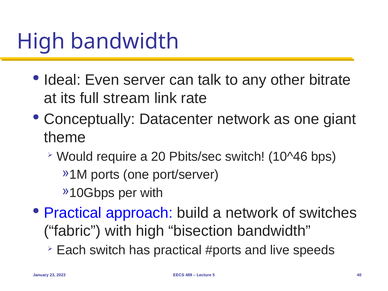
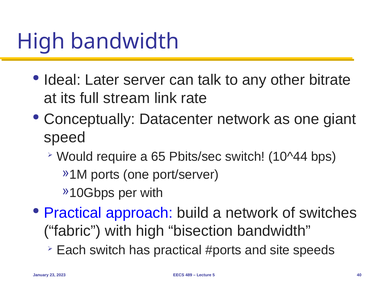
Even: Even -> Later (102, 80)
theme: theme -> speed (65, 137)
20: 20 -> 65 (158, 157)
10^46: 10^46 -> 10^44 (288, 157)
live: live -> site (280, 250)
